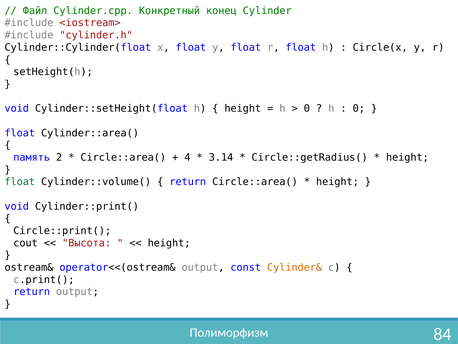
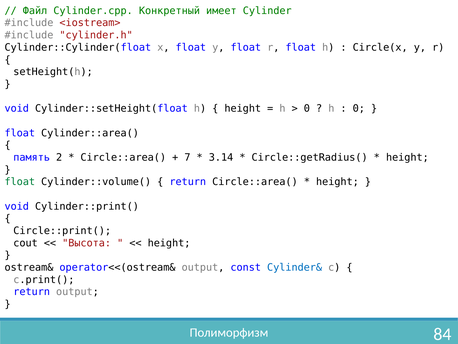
конец: конец -> имеет (221, 11)
4: 4 -> 7 (187, 157)
Cylinder& colour: orange -> blue (295, 267)
